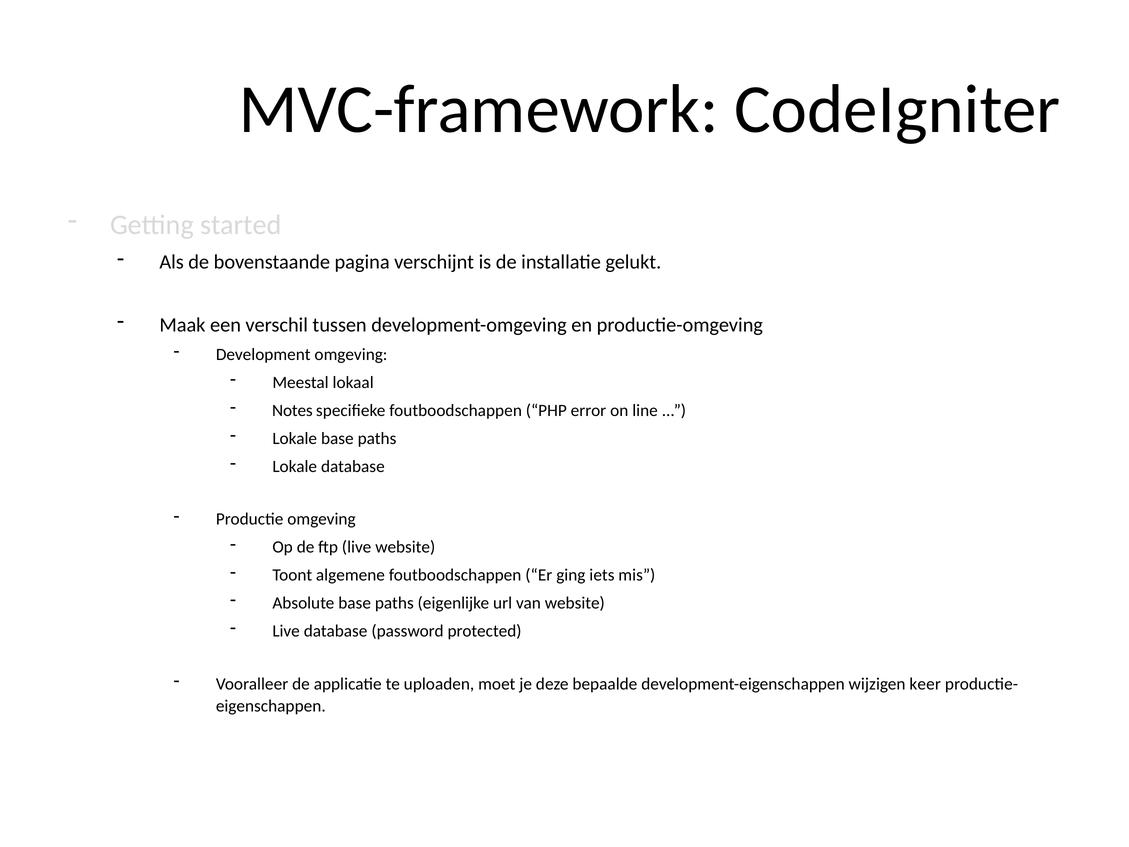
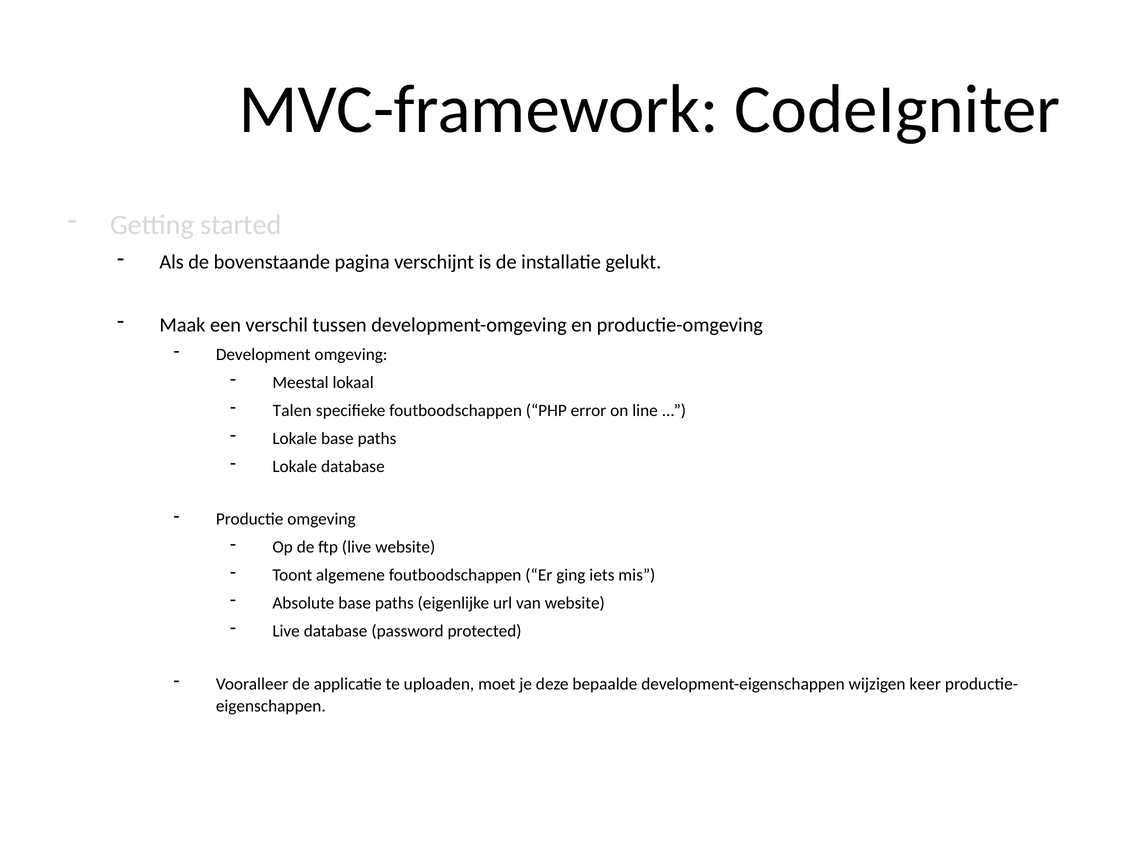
Notes: Notes -> Talen (292, 410)
